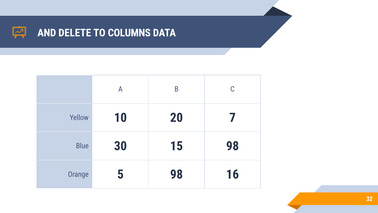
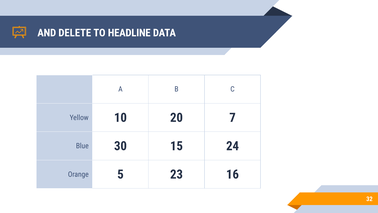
COLUMNS: COLUMNS -> HEADLINE (129, 33)
15 98: 98 -> 24 (233, 146)
5 98: 98 -> 23 (176, 174)
